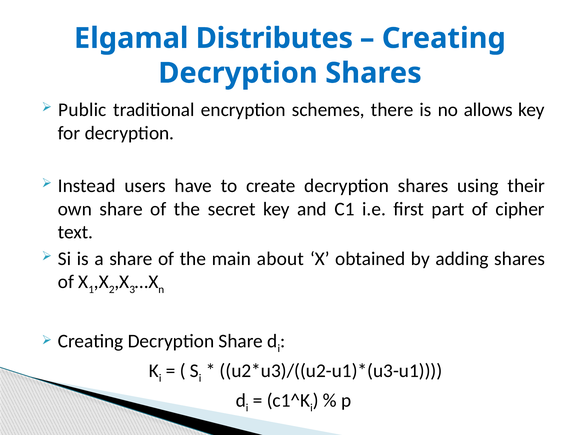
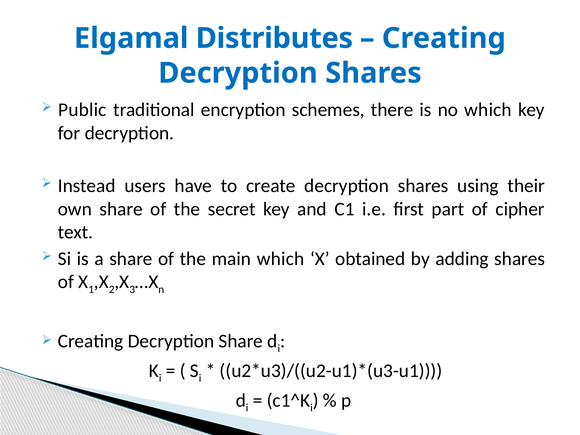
no allows: allows -> which (488, 110)
main about: about -> which (280, 259)
